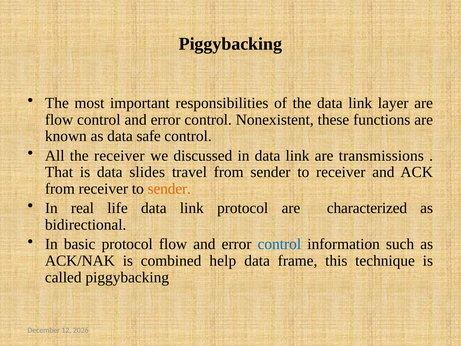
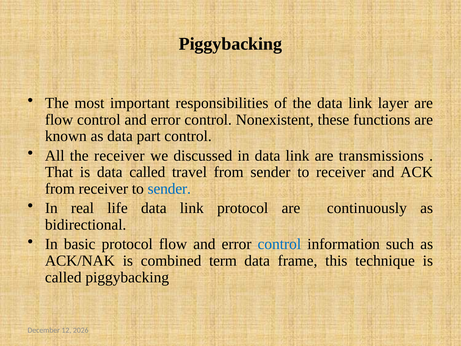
safe: safe -> part (149, 136)
data slides: slides -> called (147, 172)
sender colour: orange -> blue (169, 189)
characterized: characterized -> continuously (367, 208)
help: help -> term (223, 261)
